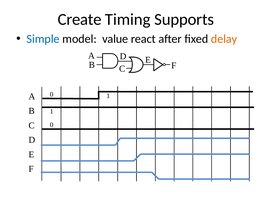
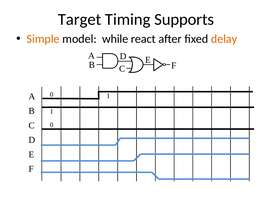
Create: Create -> Target (80, 19)
Simple colour: blue -> orange (43, 39)
value: value -> while (115, 39)
